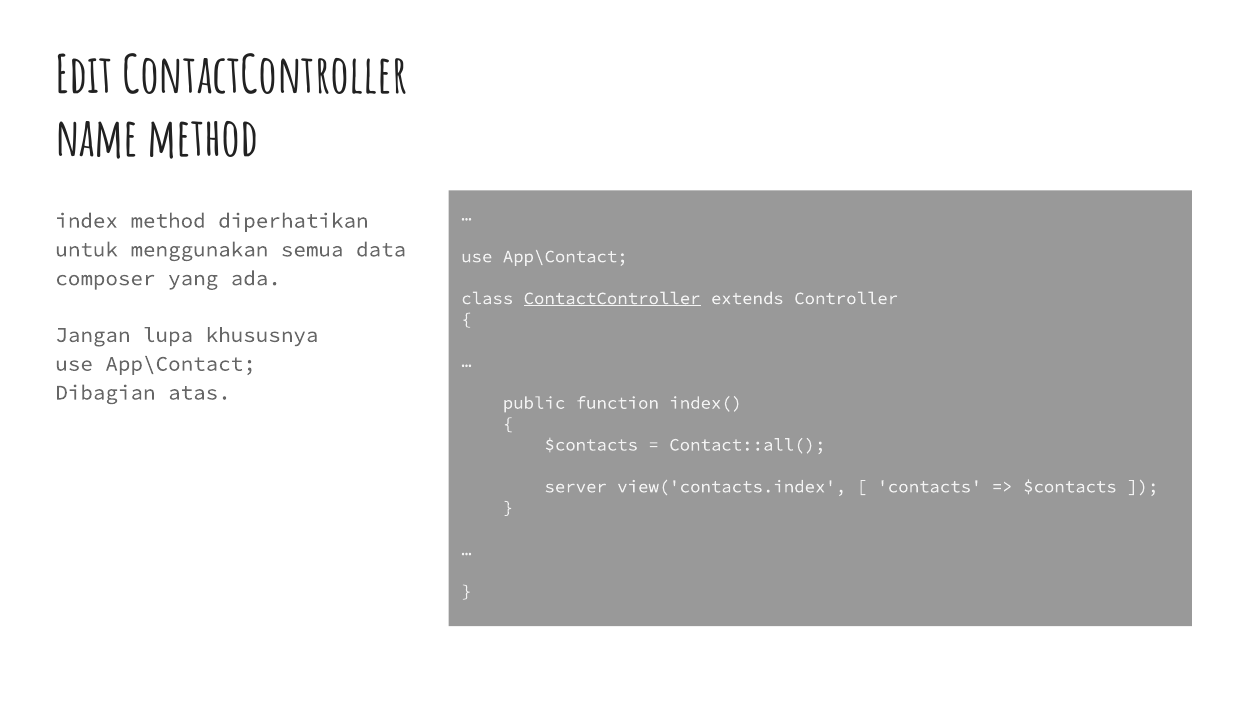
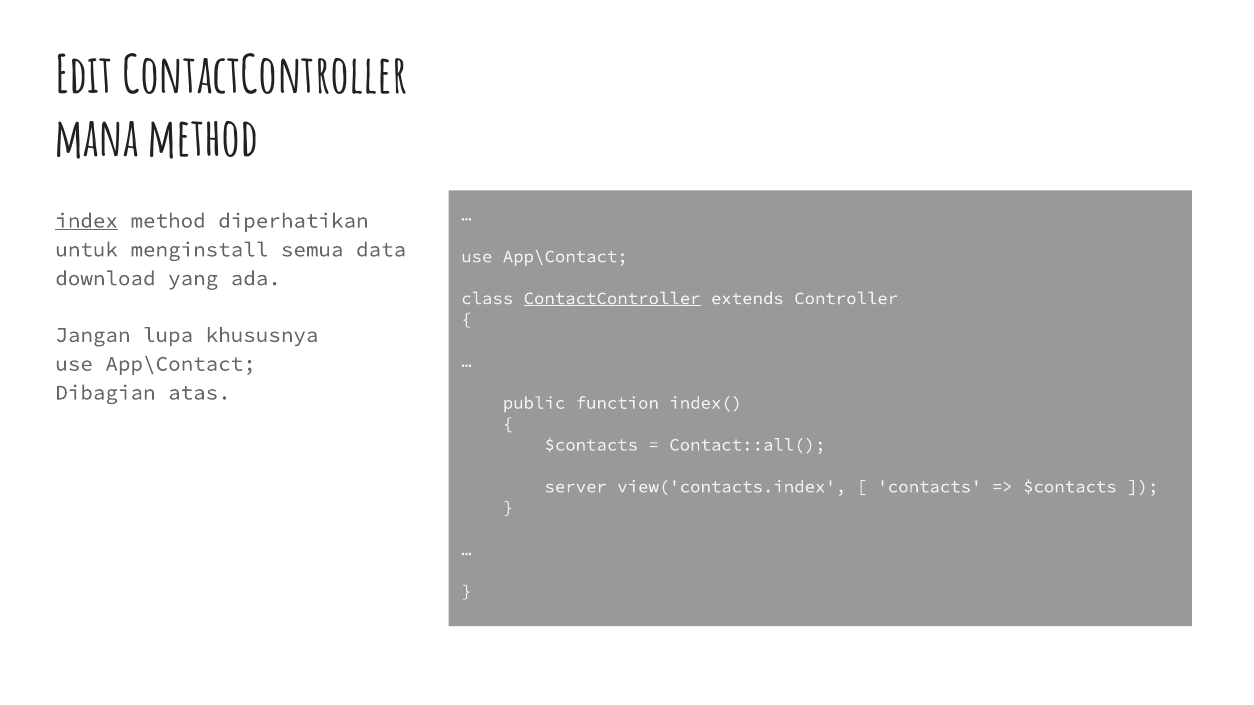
name: name -> mana (97, 140)
index underline: none -> present (87, 221)
menggunakan: menggunakan -> menginstall (199, 250)
composer: composer -> download (105, 279)
